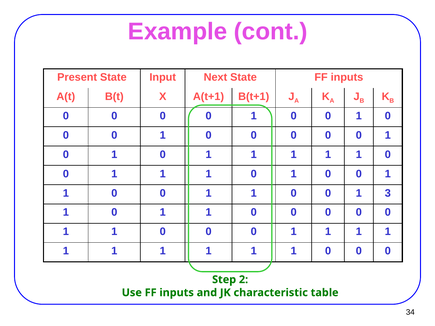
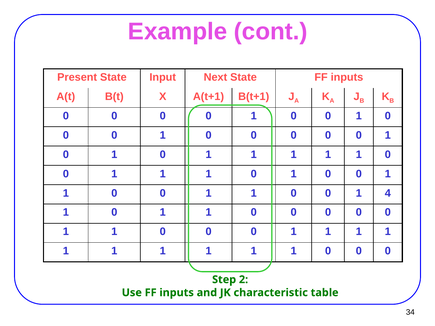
3: 3 -> 4 (388, 193)
